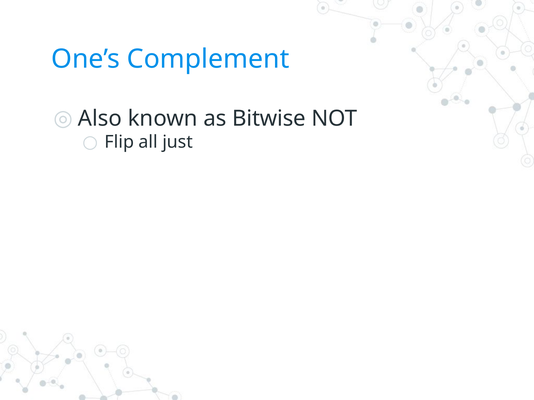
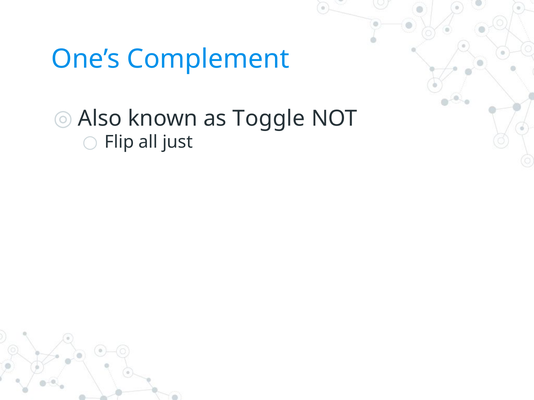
Bitwise: Bitwise -> Toggle (269, 118)
